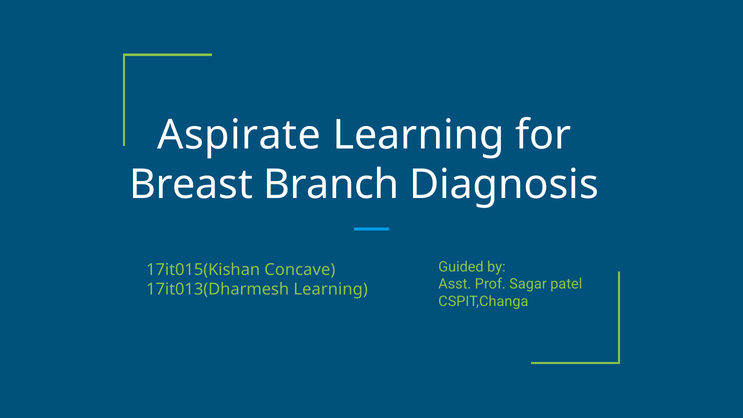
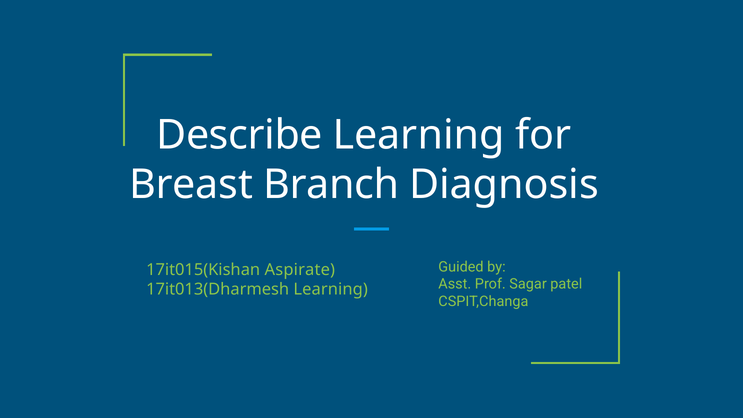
Aspirate: Aspirate -> Describe (240, 135)
Concave: Concave -> Aspirate (300, 270)
